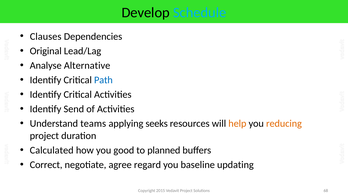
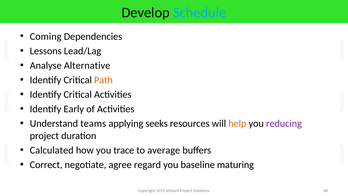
Clauses: Clauses -> Coming (46, 36)
Original: Original -> Lessons (46, 51)
Path colour: blue -> orange (103, 80)
Send: Send -> Early (74, 109)
reducing colour: orange -> purple (284, 123)
good: good -> trace (124, 150)
planned: planned -> average (164, 150)
updating: updating -> maturing (235, 165)
